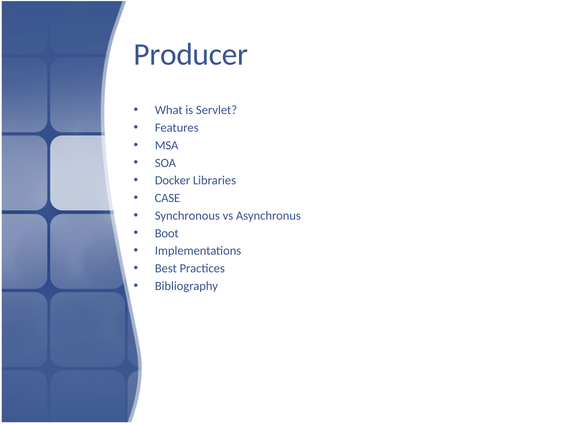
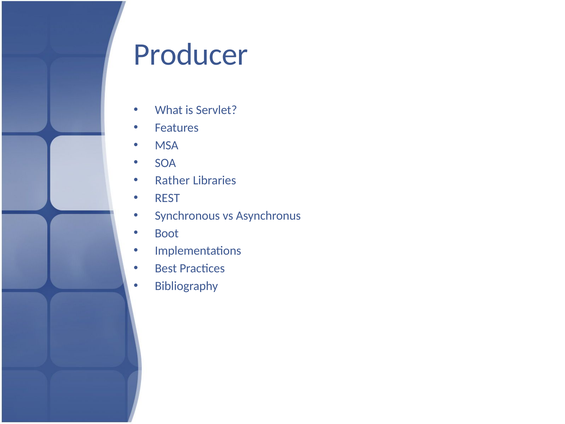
Docker: Docker -> Rather (172, 180)
CASE: CASE -> REST (167, 198)
